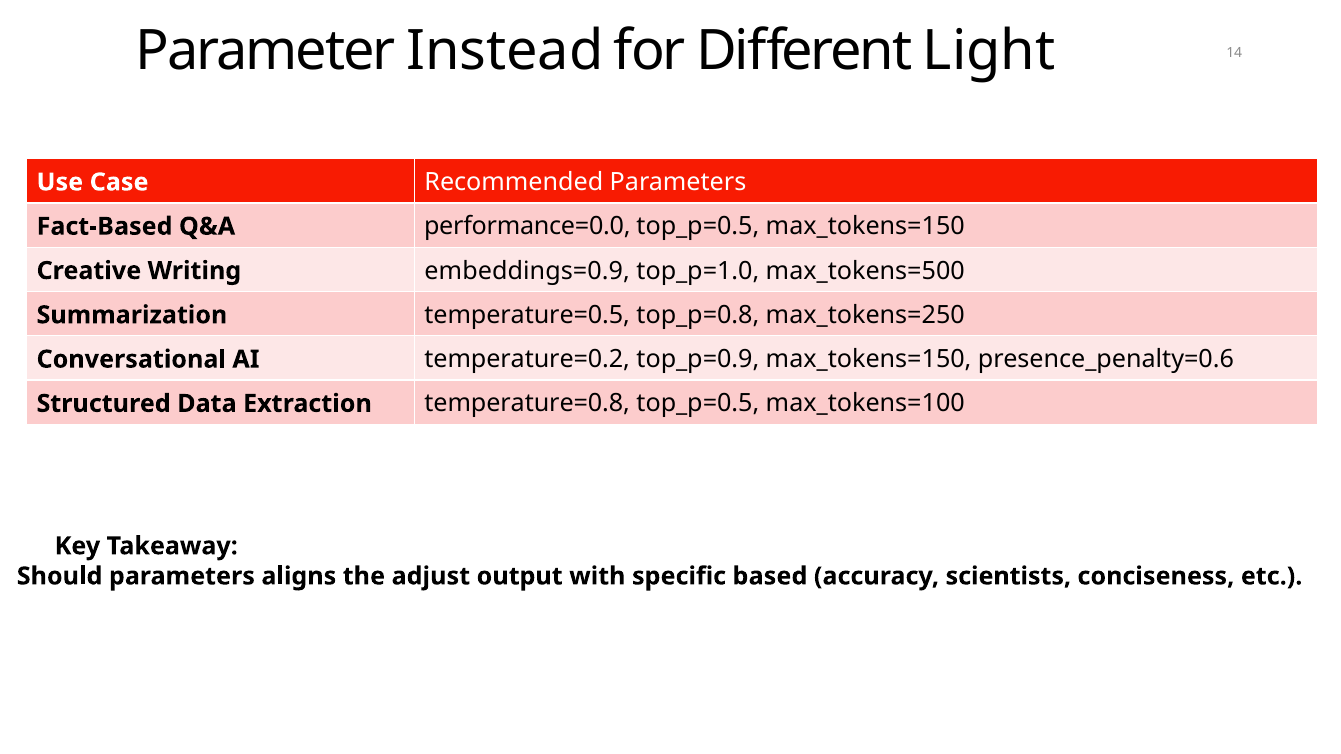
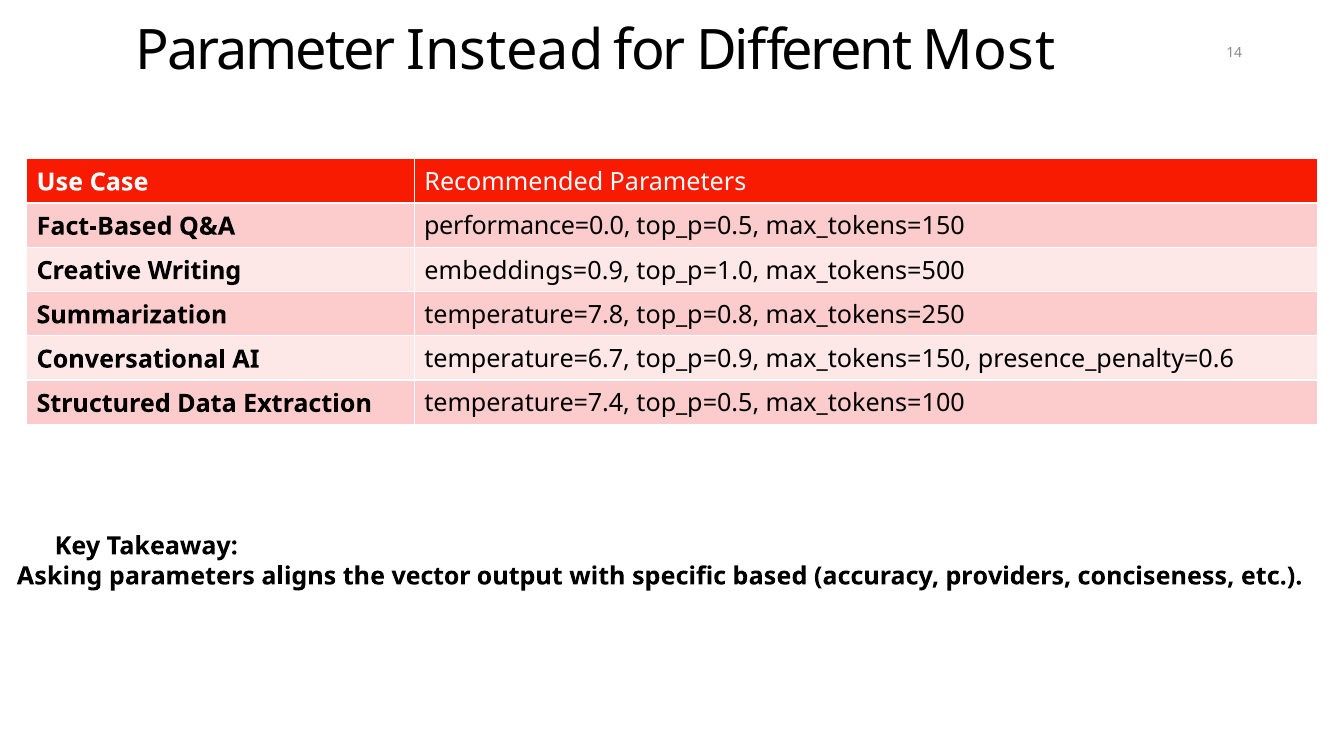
Light: Light -> Most (989, 52)
temperature=0.5: temperature=0.5 -> temperature=7.8 (527, 315)
temperature=0.2: temperature=0.2 -> temperature=6.7 (527, 359)
temperature=0.8: temperature=0.8 -> temperature=7.4 (527, 404)
Should: Should -> Asking (60, 576)
adjust: adjust -> vector (431, 576)
scientists: scientists -> providers (1008, 576)
